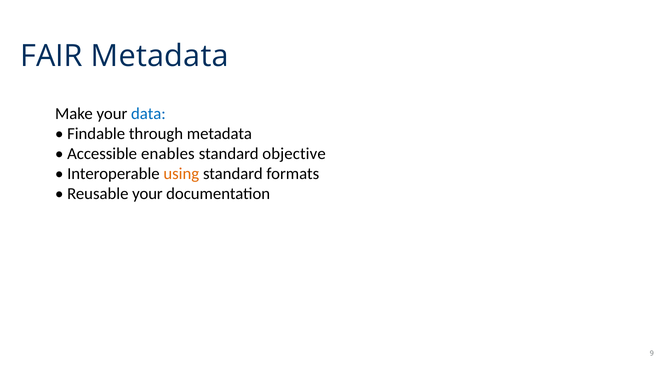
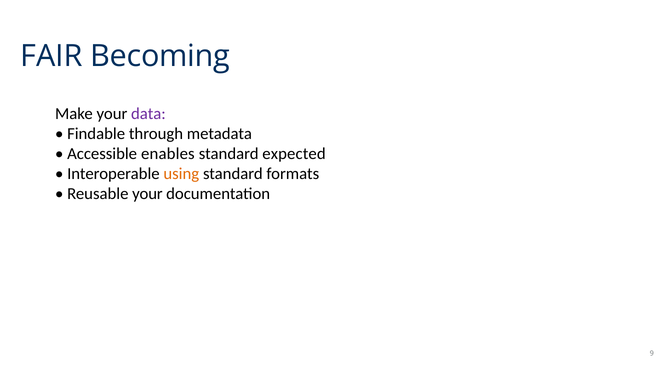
FAIR Metadata: Metadata -> Becoming (160, 56)
data colour: blue -> purple (148, 114)
objective: objective -> expected (294, 154)
